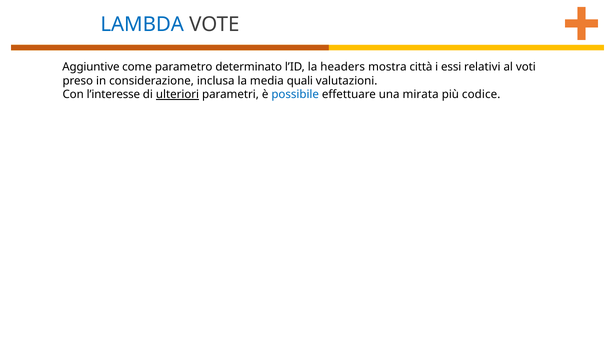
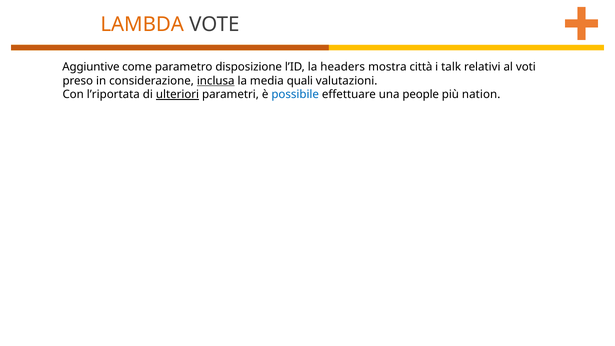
LAMBDA colour: blue -> orange (142, 25)
determinato: determinato -> disposizione (249, 67)
essi: essi -> talk (451, 67)
inclusa underline: none -> present (216, 81)
l’interesse: l’interesse -> l’riportata (113, 95)
mirata: mirata -> people (421, 95)
codice: codice -> nation (481, 95)
